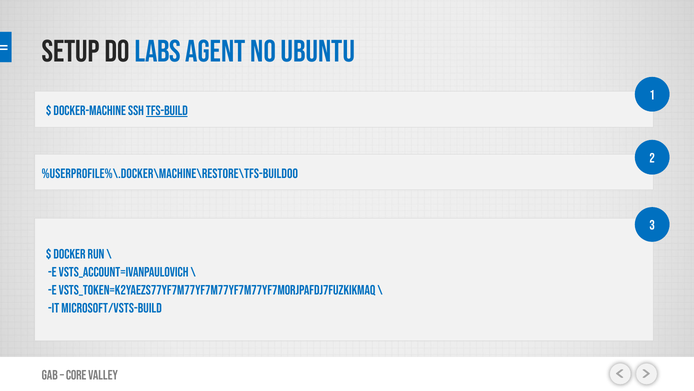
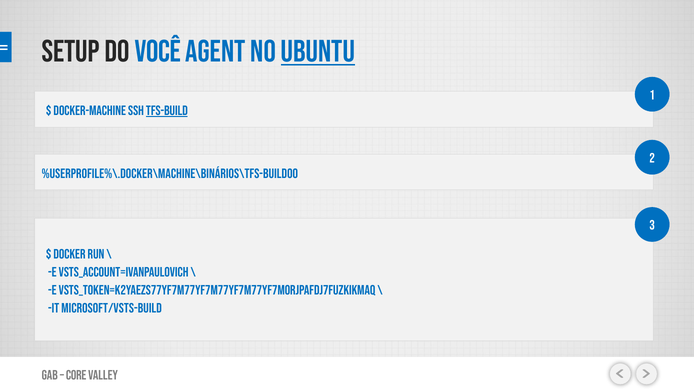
LABS: LABS -> VOCÊ (158, 51)
Ubuntu underline: none -> present (318, 51)
%userprofile%\.docker\machine\restore\tfs-build00: %userprofile%\.docker\machine\restore\tfs-build00 -> %userprofile%\.docker\machine\binários\tfs-build00 (170, 173)
